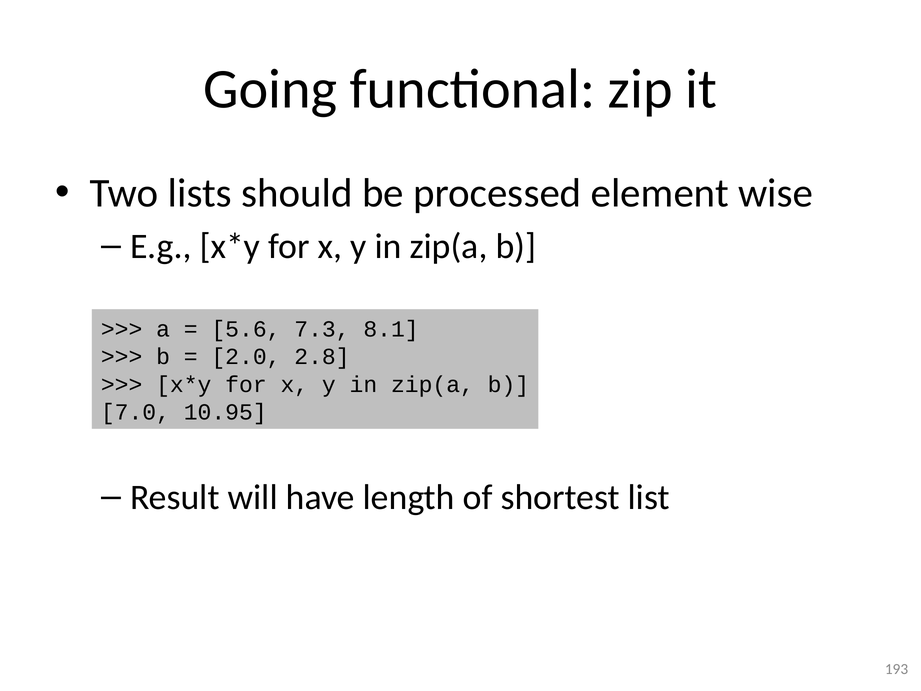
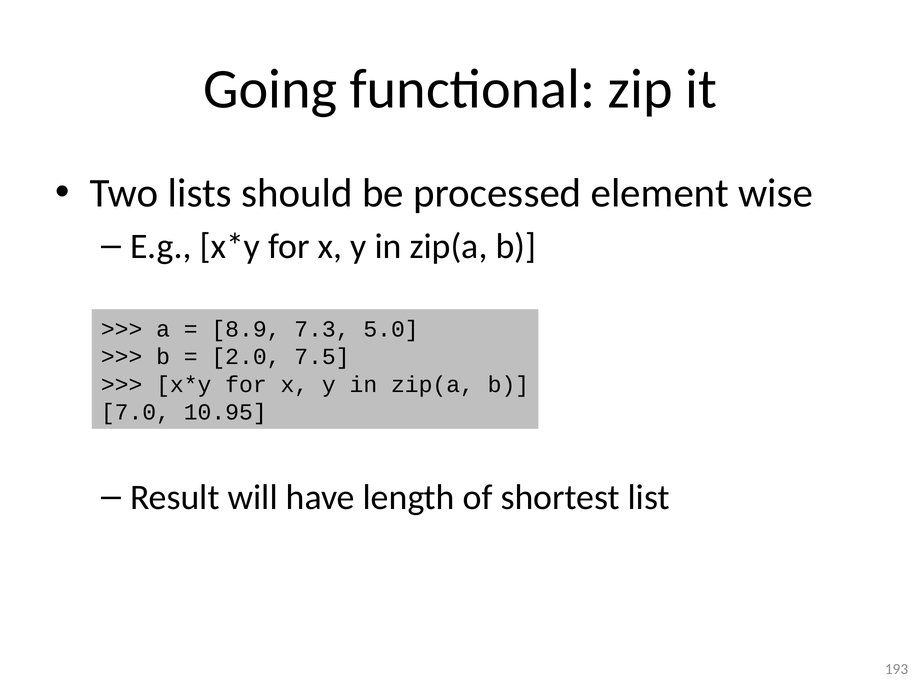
5.6: 5.6 -> 8.9 (246, 329)
8.1: 8.1 -> 5.0 (391, 329)
2.8: 2.8 -> 7.5 (322, 357)
